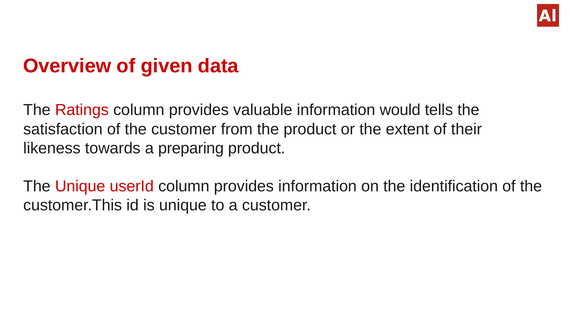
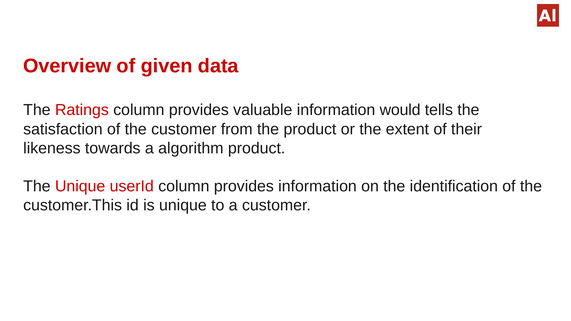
preparing: preparing -> algorithm (191, 148)
